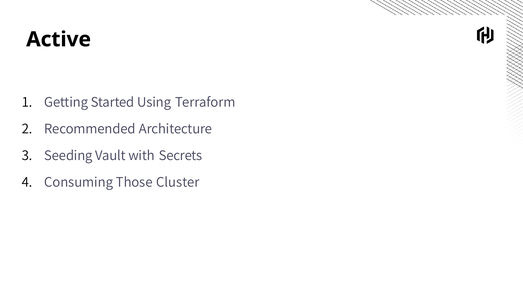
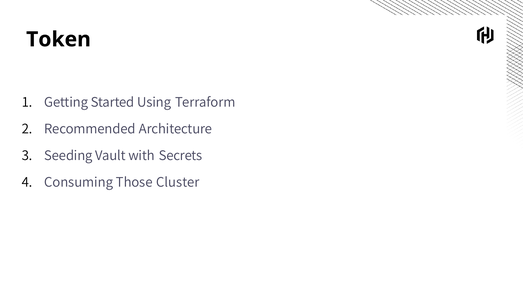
Active: Active -> Token (59, 39)
